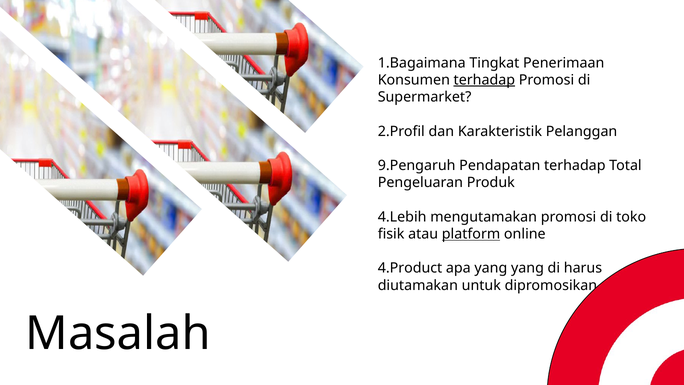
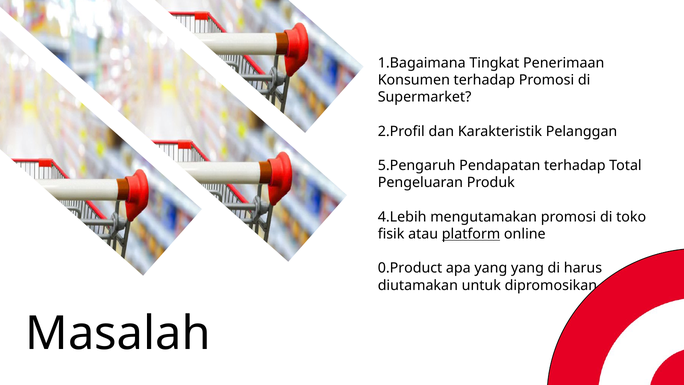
terhadap underline: present -> none (484, 80)
9.Pengaruh: 9.Pengaruh -> 5.Pengaruh (417, 165)
4.Product: 4.Product -> 0.Product (410, 268)
